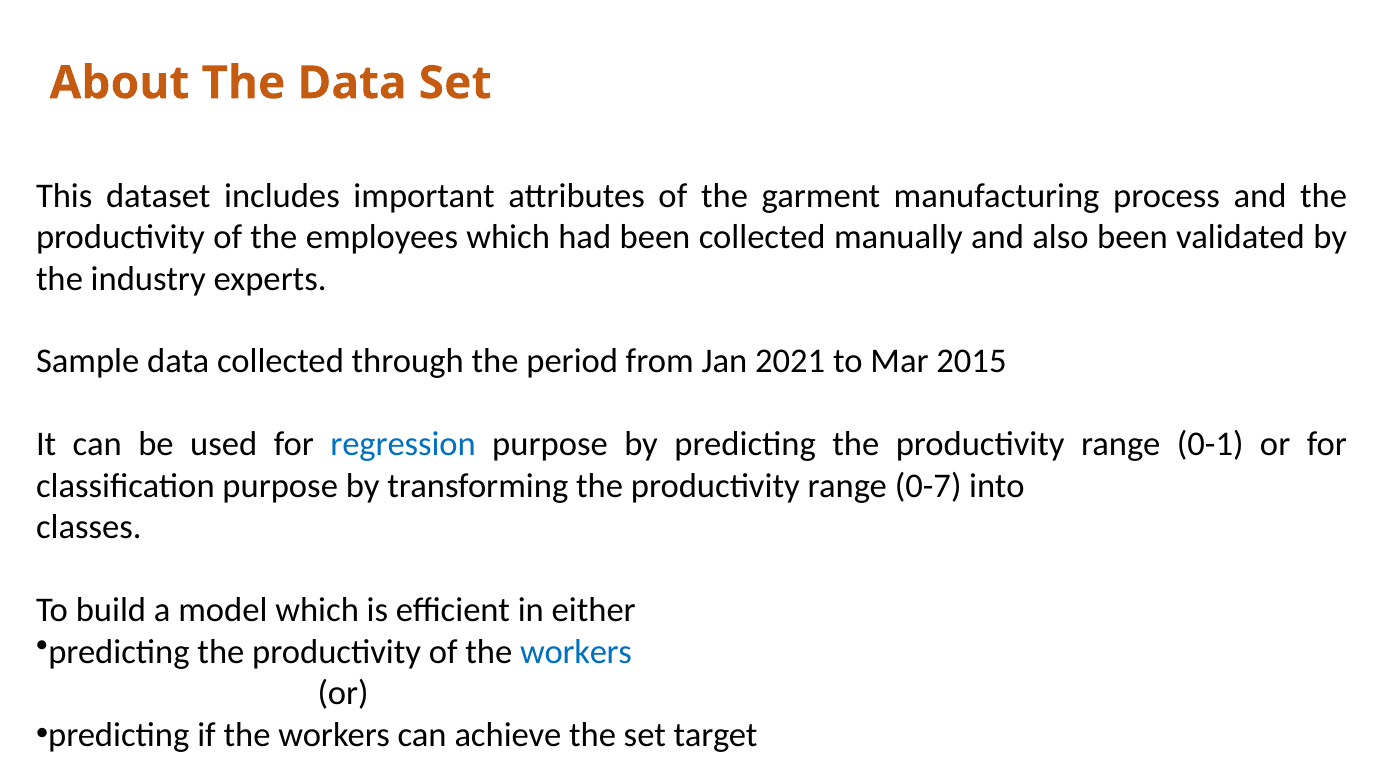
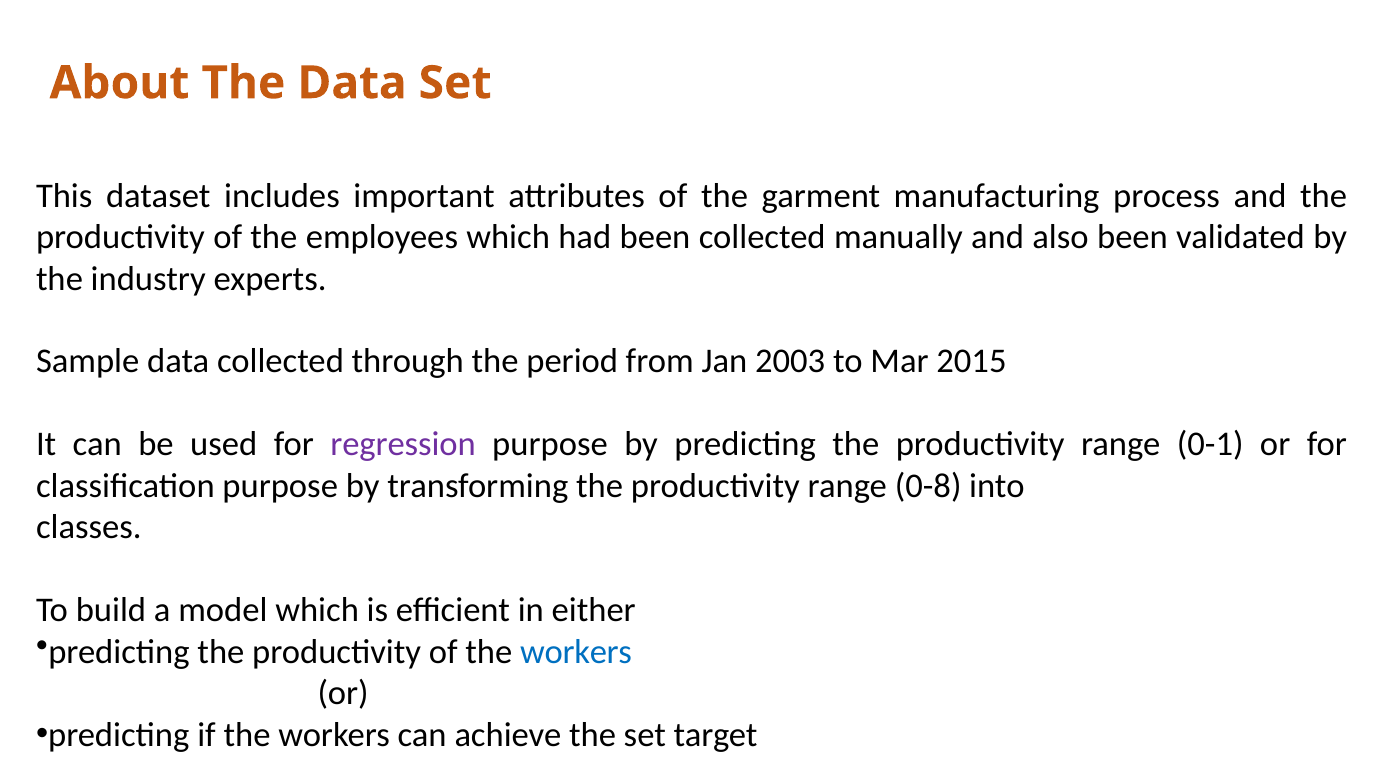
2021: 2021 -> 2003 (790, 362)
regression colour: blue -> purple (403, 445)
0-7: 0-7 -> 0-8 (928, 486)
